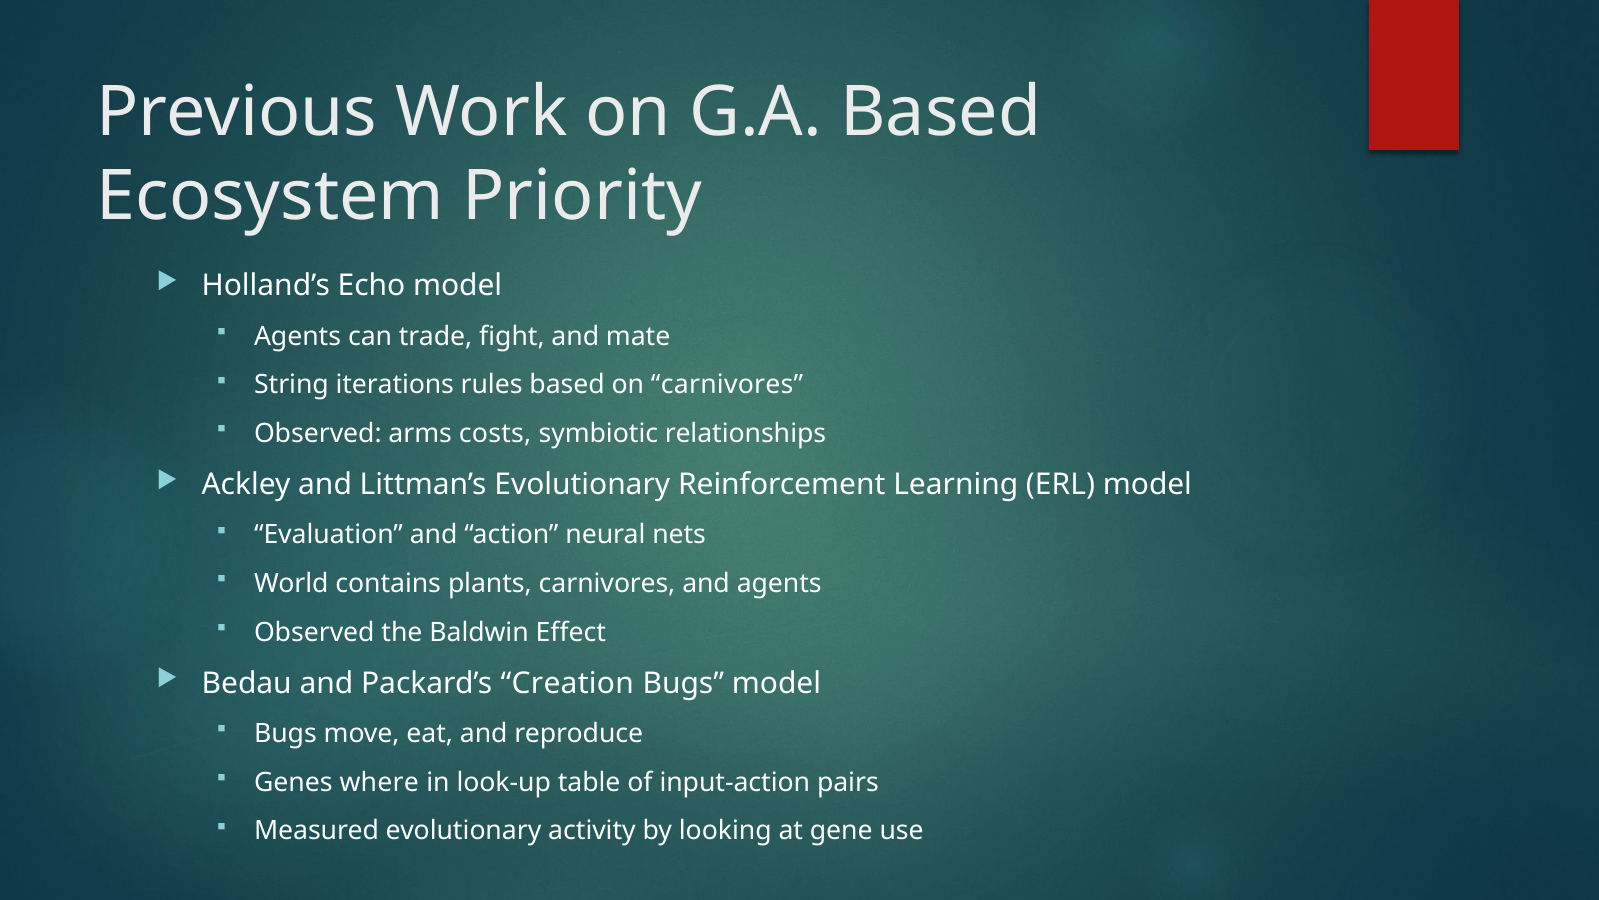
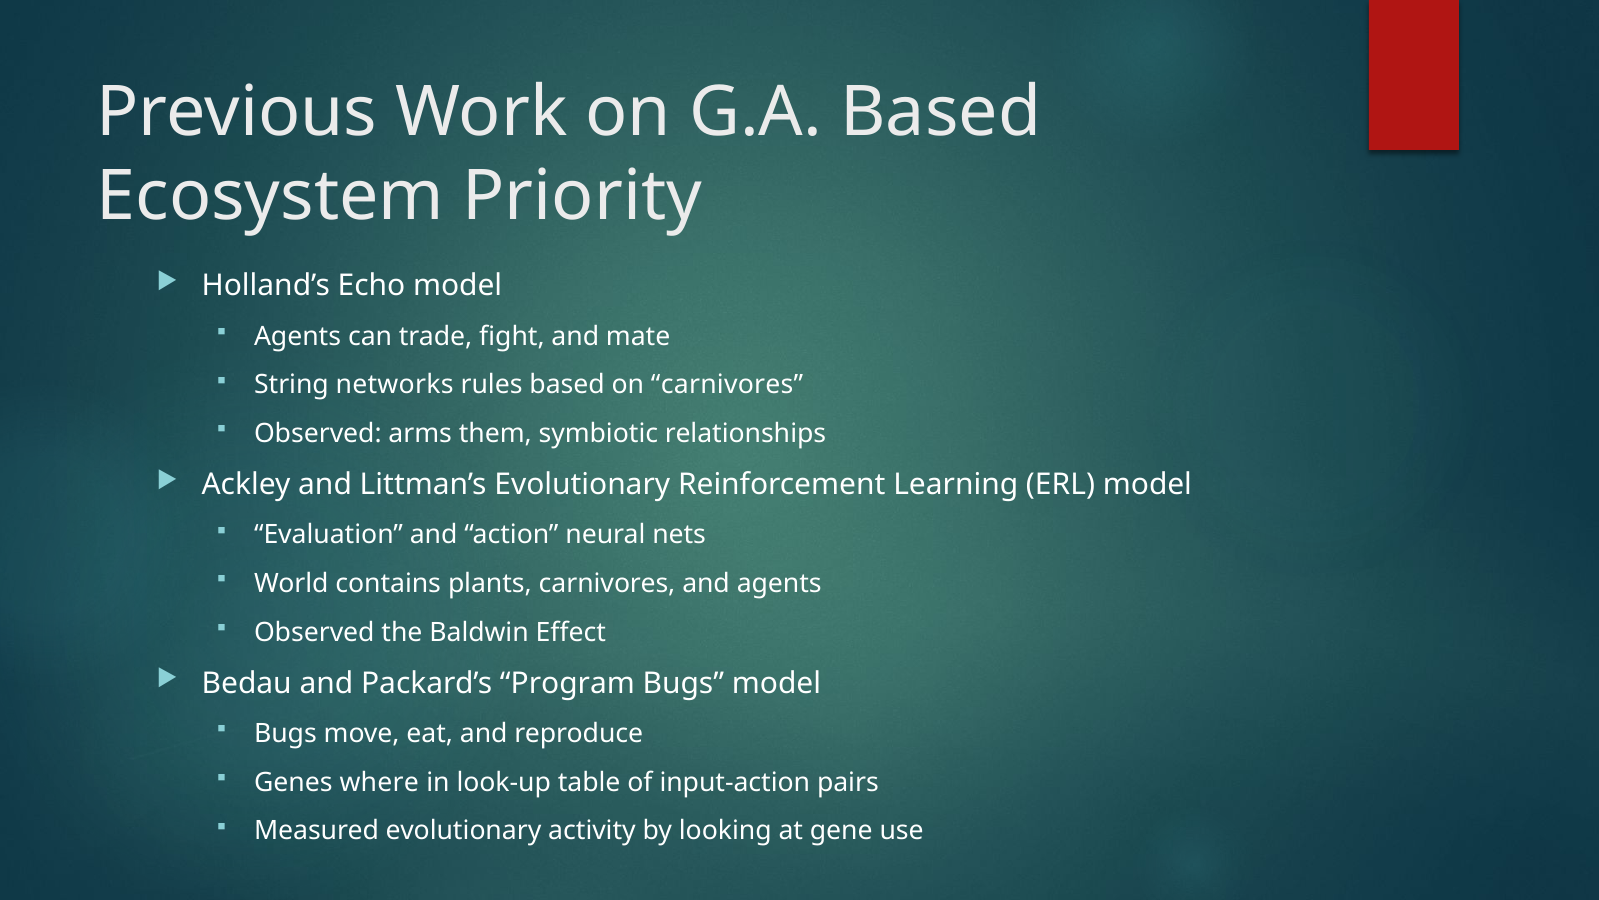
iterations: iterations -> networks (395, 385)
costs: costs -> them (495, 433)
Creation: Creation -> Program (567, 683)
